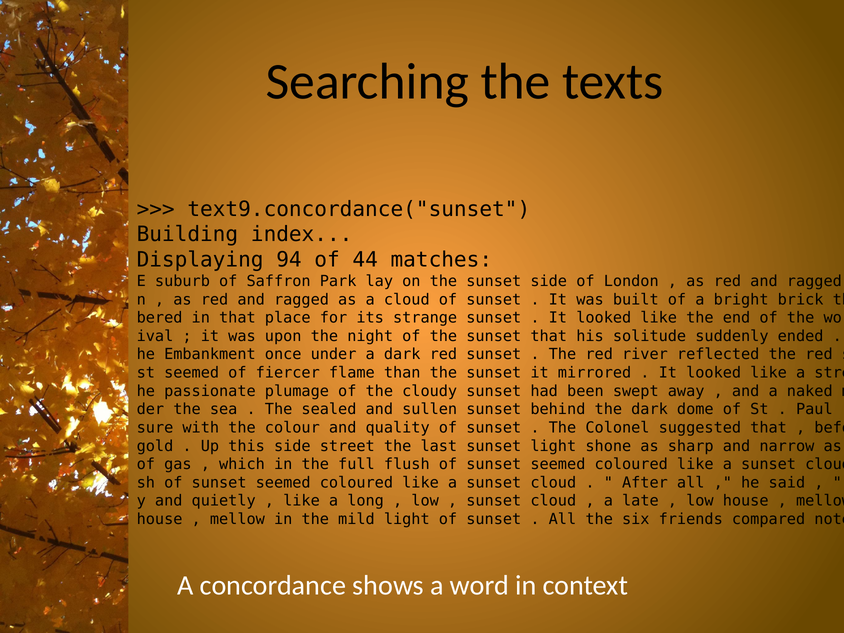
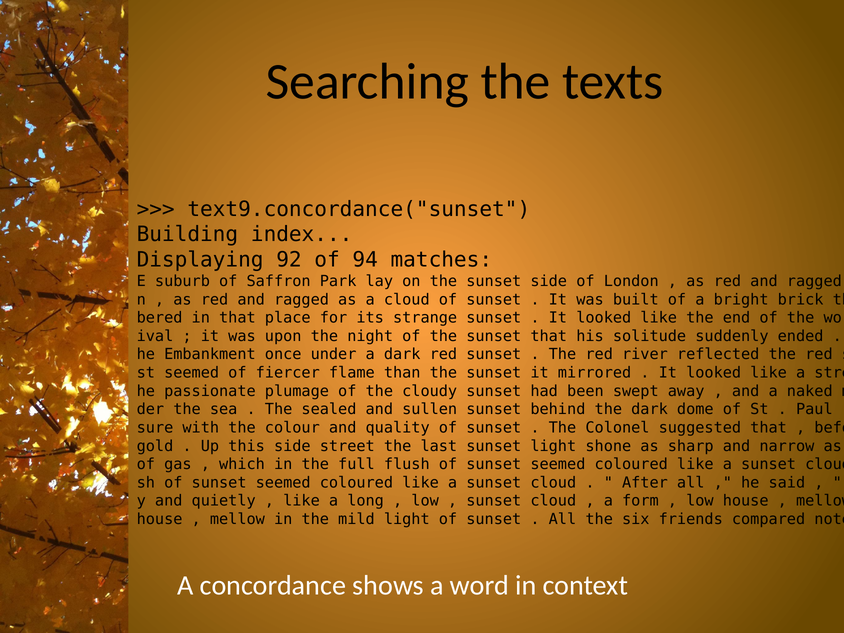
94: 94 -> 92 (289, 260)
44: 44 -> 94 (365, 260)
late: late -> form (640, 501)
